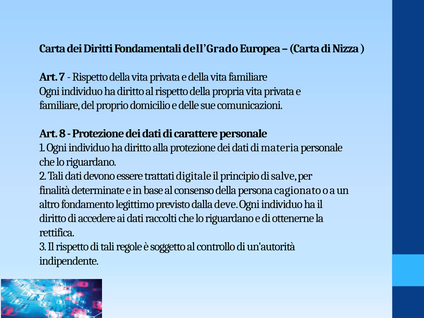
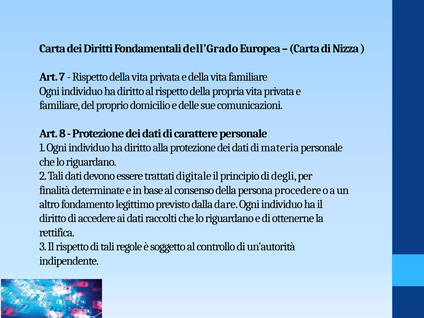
salve: salve -> degli (284, 176)
cagionato: cagionato -> procedere (298, 190)
deve: deve -> dare (226, 204)
